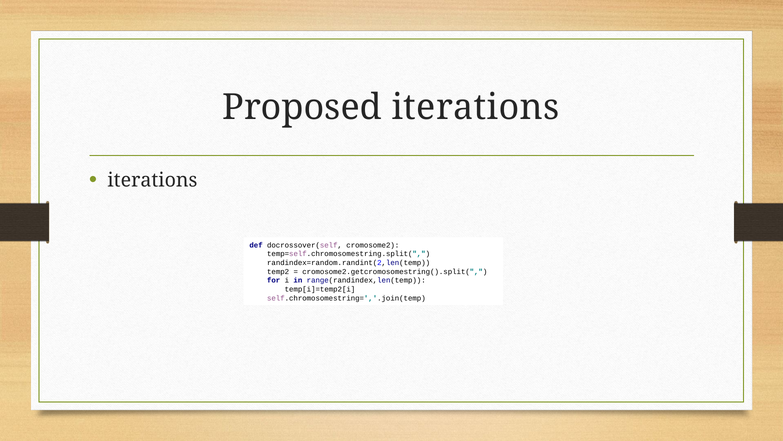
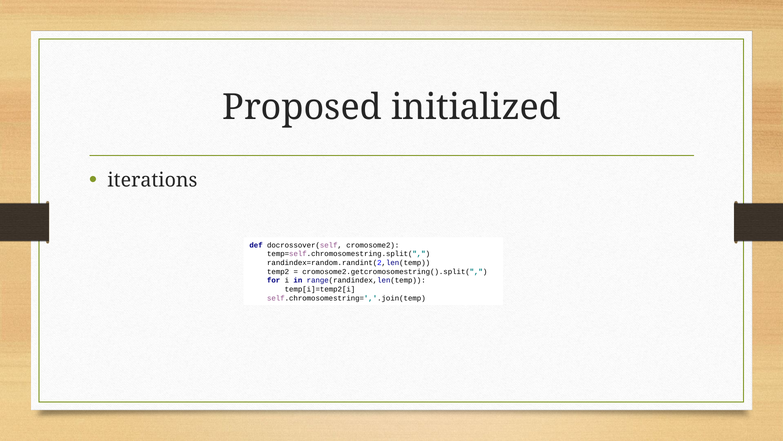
Proposed iterations: iterations -> initialized (476, 107)
